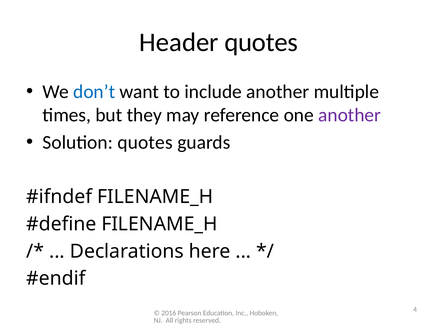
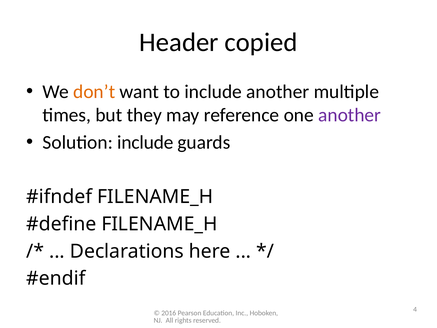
Header quotes: quotes -> copied (261, 42)
don’t colour: blue -> orange (94, 92)
Solution quotes: quotes -> include (145, 142)
